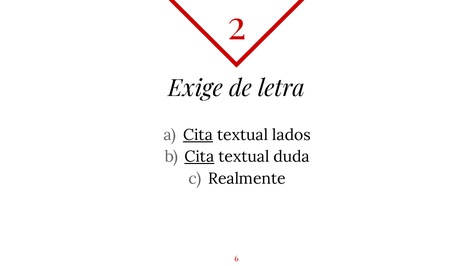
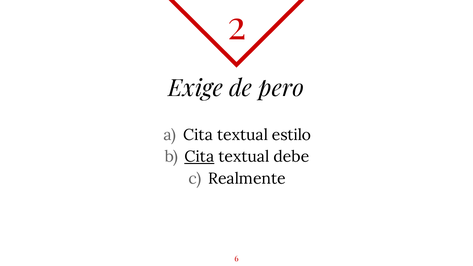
letra: letra -> pero (281, 88)
Cita underline: present -> none (198, 135)
lados: lados -> estilo (292, 135)
duda: duda -> debe (291, 157)
